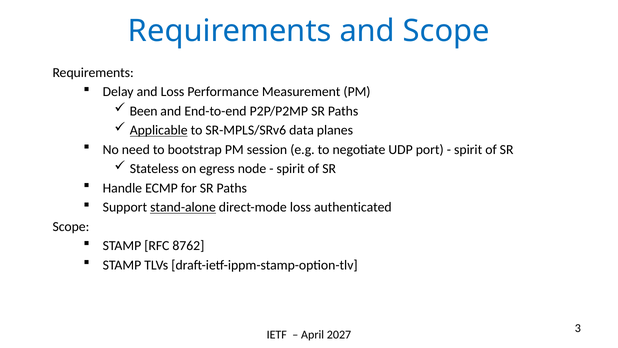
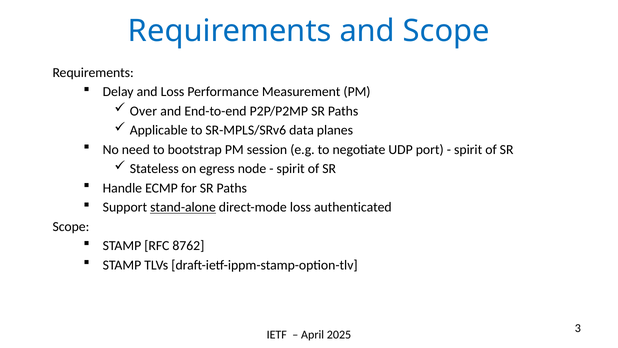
Been: Been -> Over (143, 111)
Applicable underline: present -> none (159, 130)
2027: 2027 -> 2025 (339, 335)
